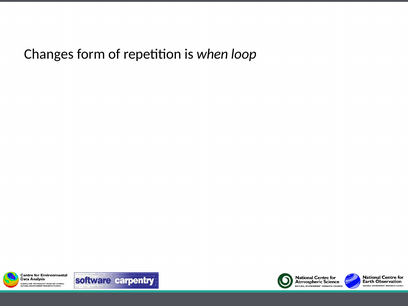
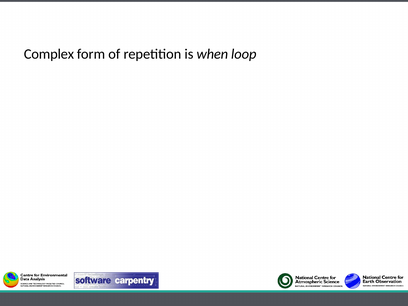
Changes: Changes -> Complex (49, 54)
